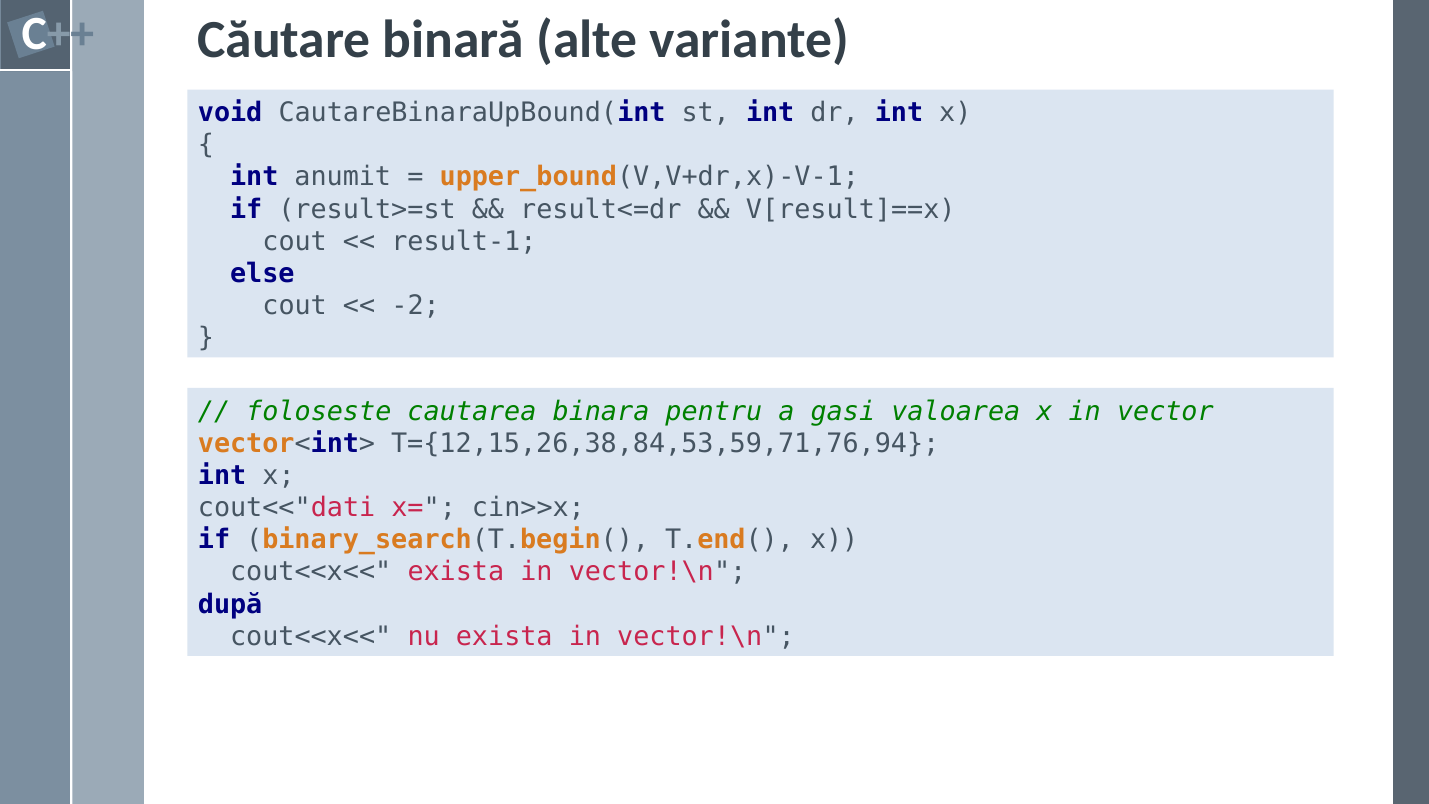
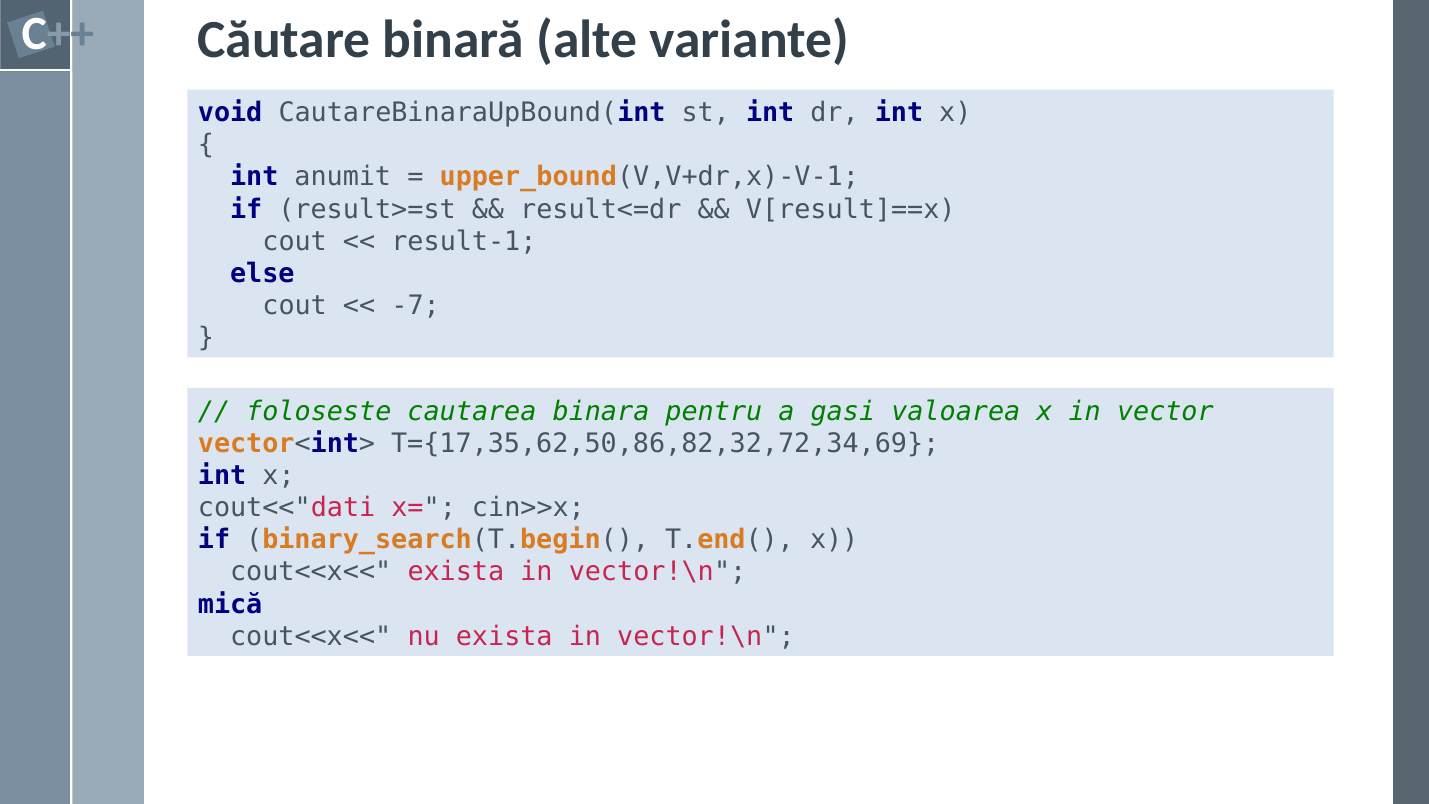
-2: -2 -> -7 (416, 306)
T={12,15,26,38,84,53,59,71,76,94: T={12,15,26,38,84,53,59,71,76,94 -> T={17,35,62,50,86,82,32,72,34,69 (665, 443)
după: după -> mică (230, 604)
